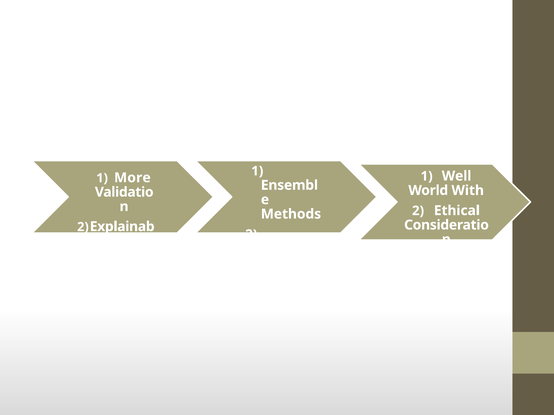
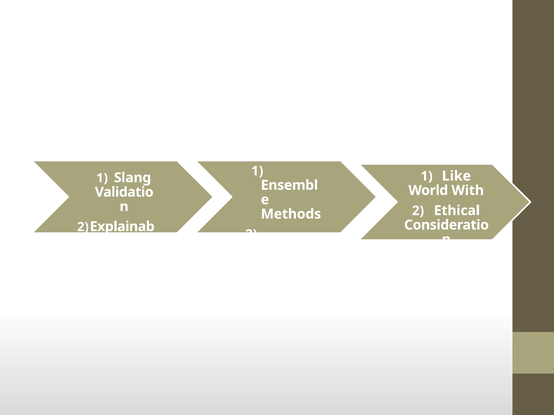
Well: Well -> Like (456, 176)
More: More -> Slang (133, 178)
